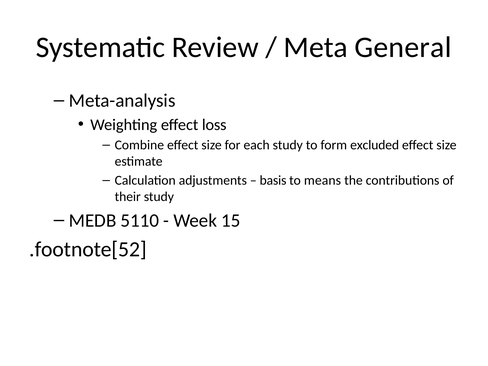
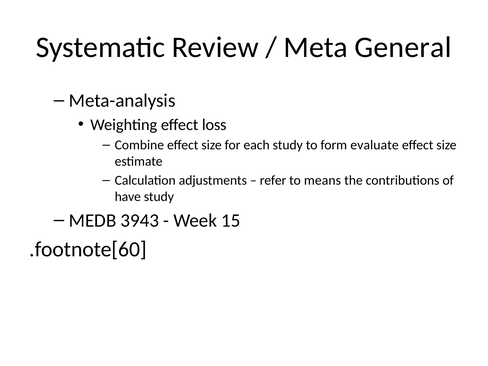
excluded: excluded -> evaluate (375, 145)
basis: basis -> refer (273, 180)
their: their -> have (128, 197)
5110: 5110 -> 3943 (140, 220)
.footnote[52: .footnote[52 -> .footnote[60 (88, 249)
